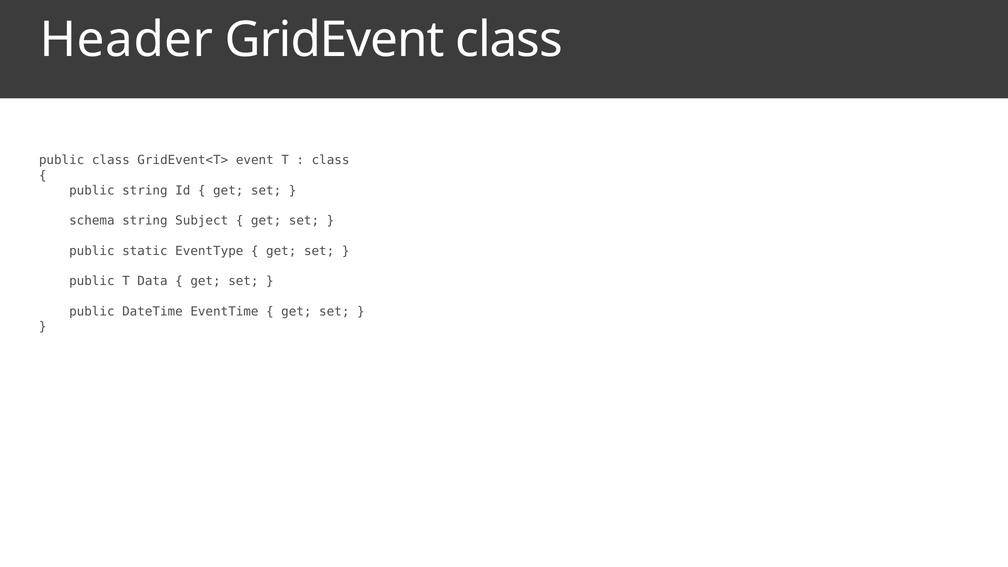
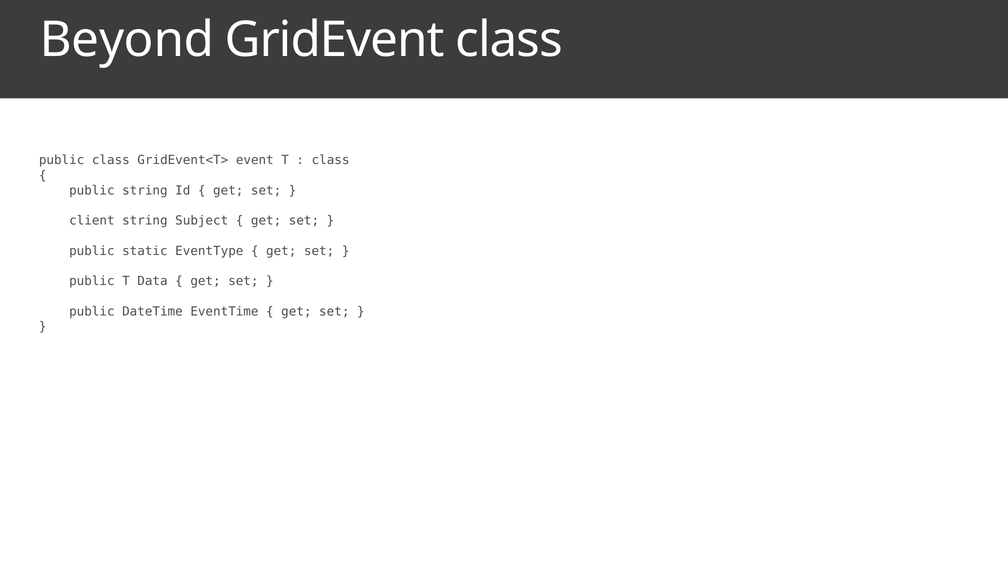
Header: Header -> Beyond (127, 40)
schema: schema -> client (92, 221)
